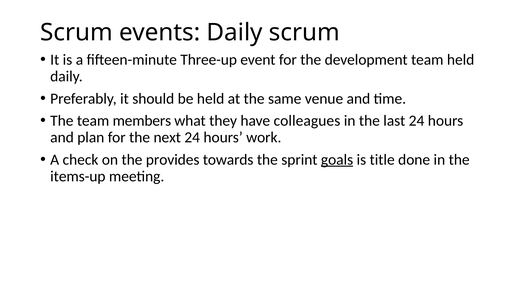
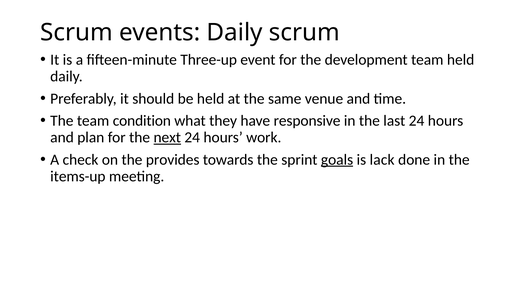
members: members -> condition (142, 121)
colleagues: colleagues -> responsive (307, 121)
next underline: none -> present (167, 137)
title: title -> lack (382, 159)
